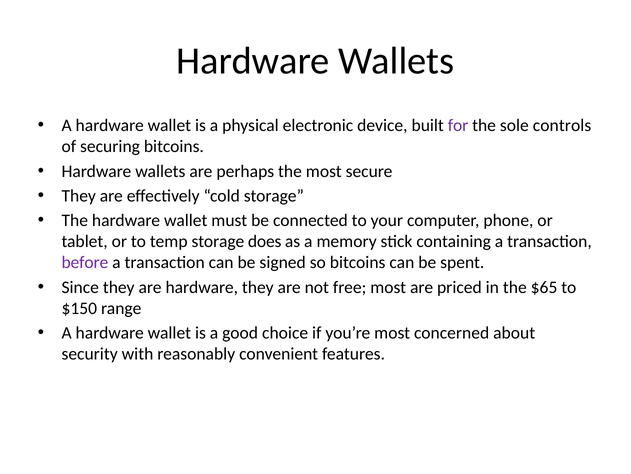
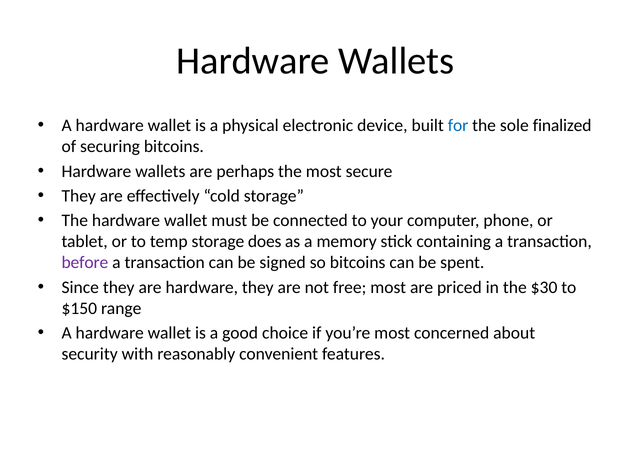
for colour: purple -> blue (458, 125)
controls: controls -> finalized (562, 125)
$65: $65 -> $30 (544, 287)
